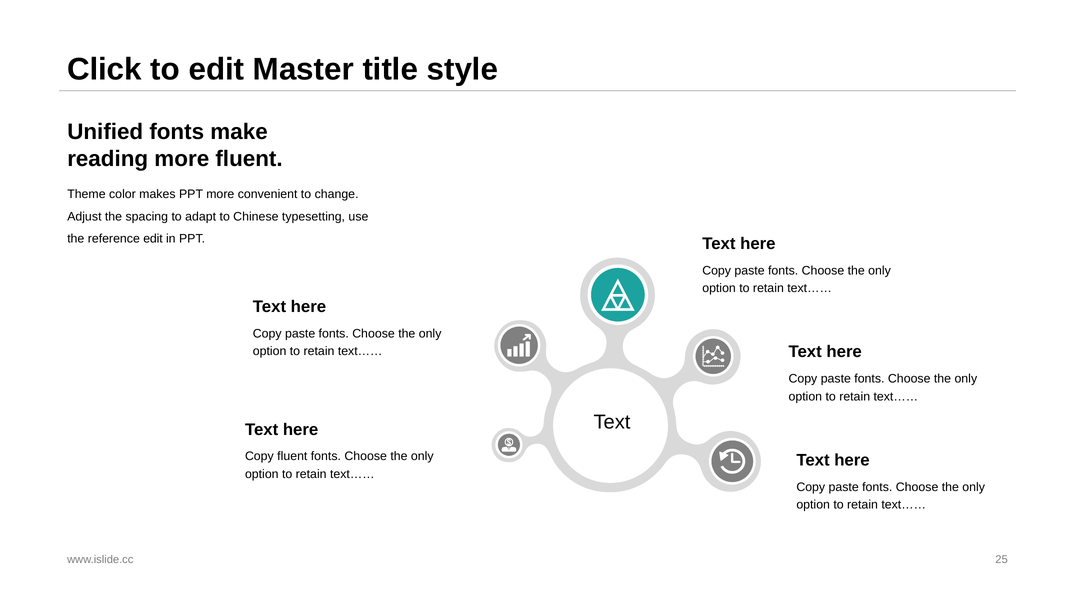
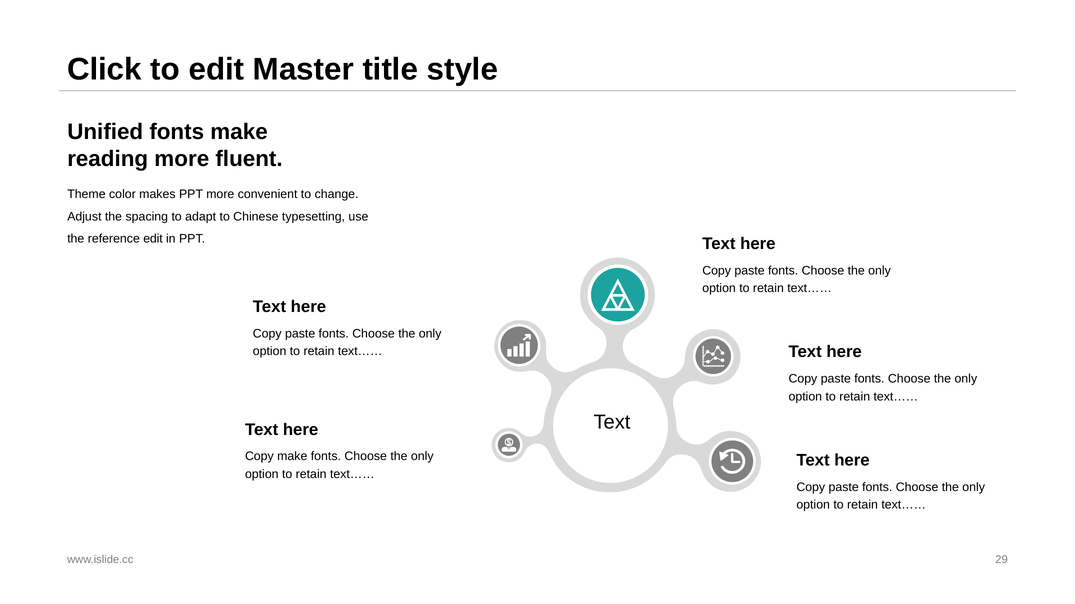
Copy fluent: fluent -> make (292, 457)
25: 25 -> 29 (1002, 560)
